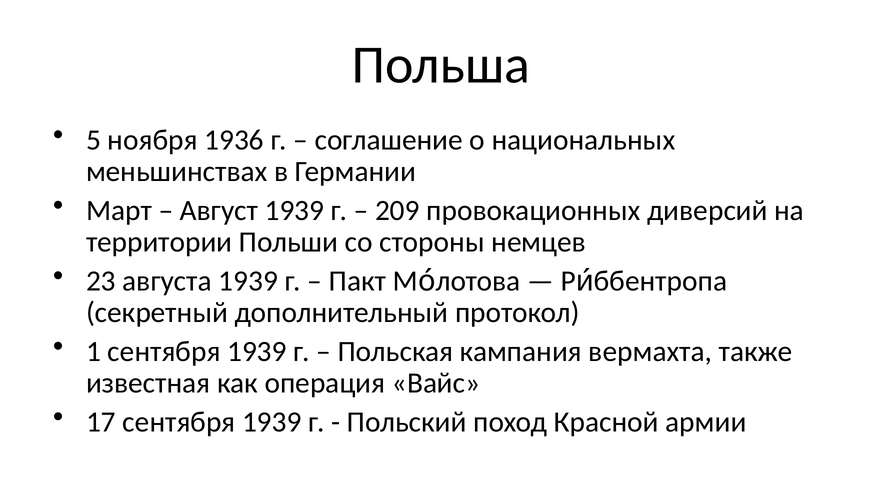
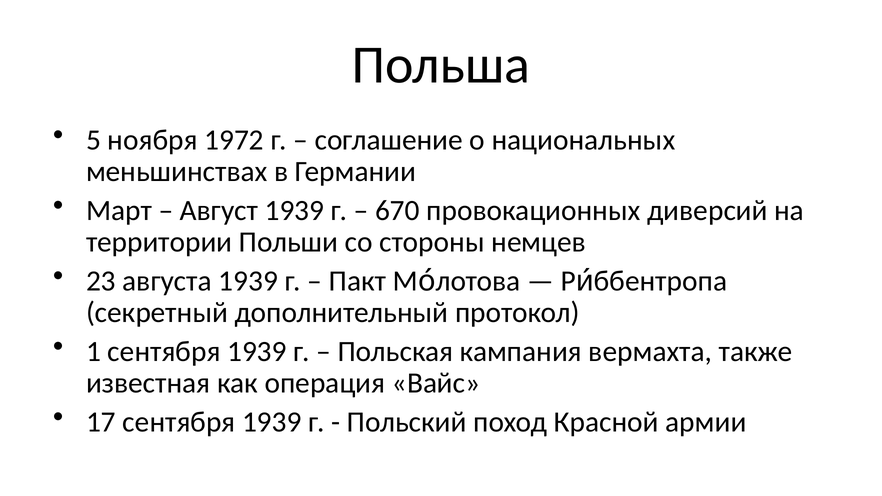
1936: 1936 -> 1972 (234, 140)
209: 209 -> 670 (397, 210)
